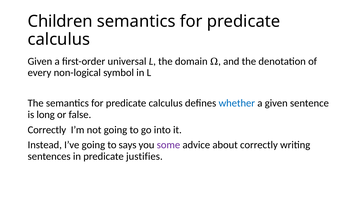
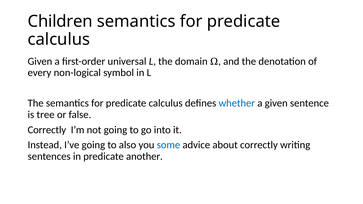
long: long -> tree (46, 115)
says: says -> also (128, 145)
some colour: purple -> blue (168, 145)
justifies: justifies -> another (144, 157)
